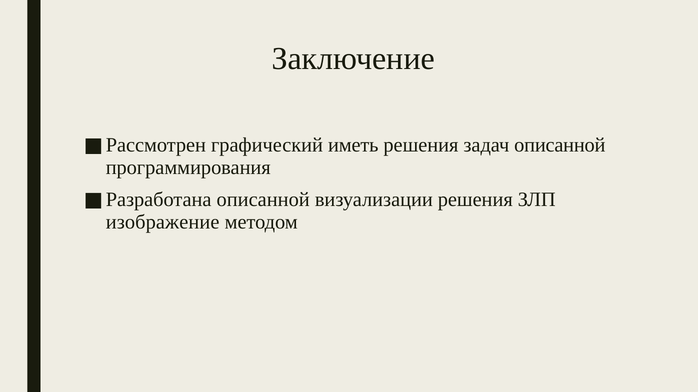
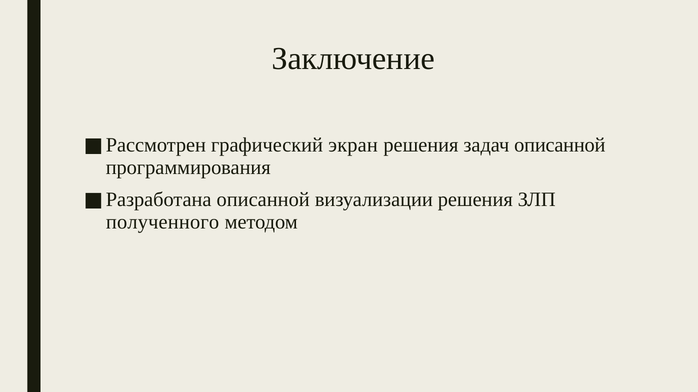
иметь: иметь -> экран (353, 145)
изображение: изображение -> полученного (163, 223)
